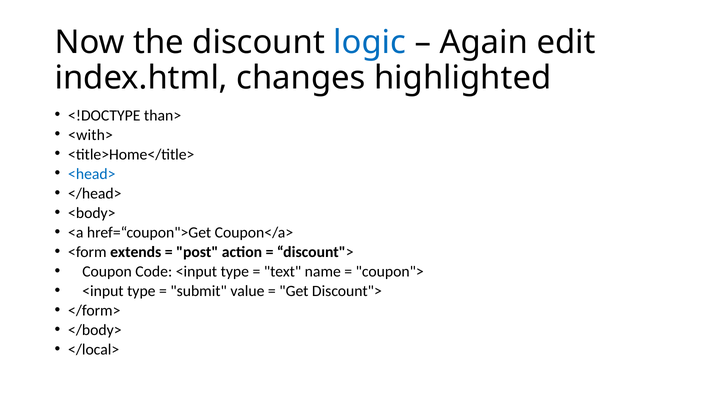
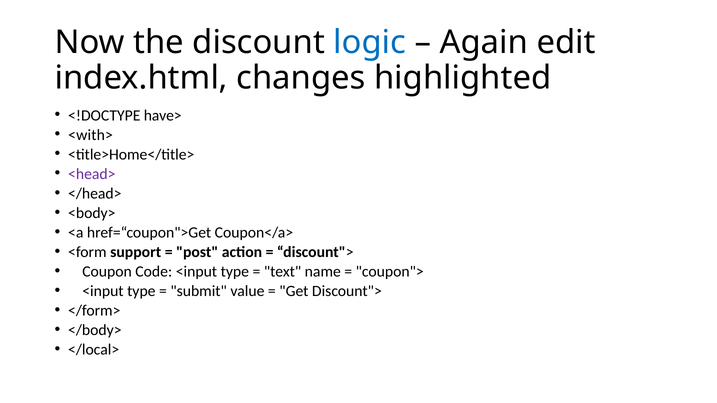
than>: than> -> have> (163, 116)
<head> colour: blue -> purple (92, 174)
extends: extends -> support (136, 252)
